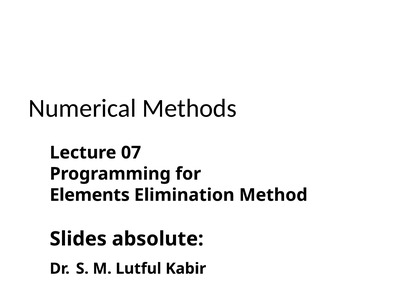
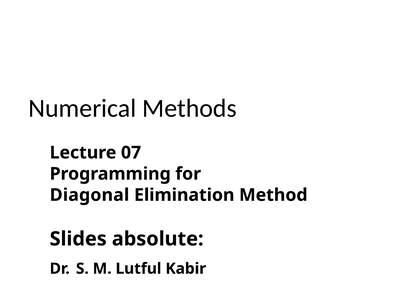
Elements: Elements -> Diagonal (89, 195)
